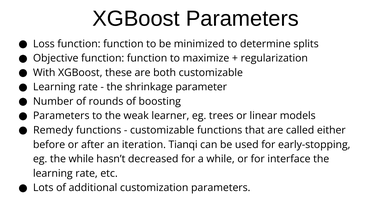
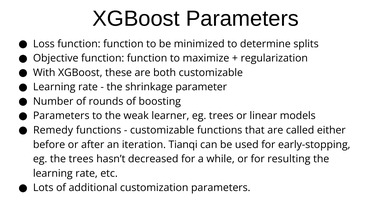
the while: while -> trees (81, 159)
interface: interface -> resulting (289, 159)
